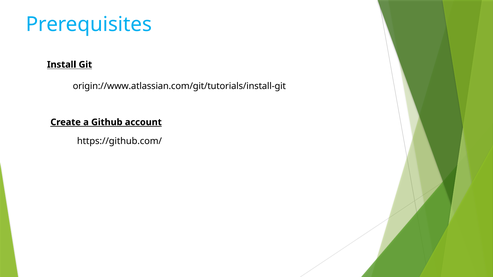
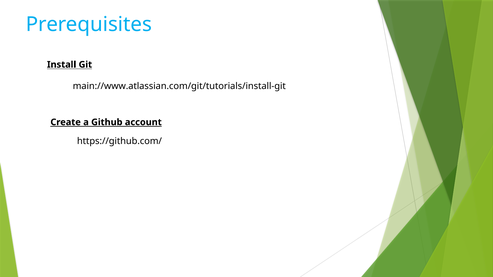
origin://www.atlassian.com/git/tutorials/install-git: origin://www.atlassian.com/git/tutorials/install-git -> main://www.atlassian.com/git/tutorials/install-git (179, 86)
